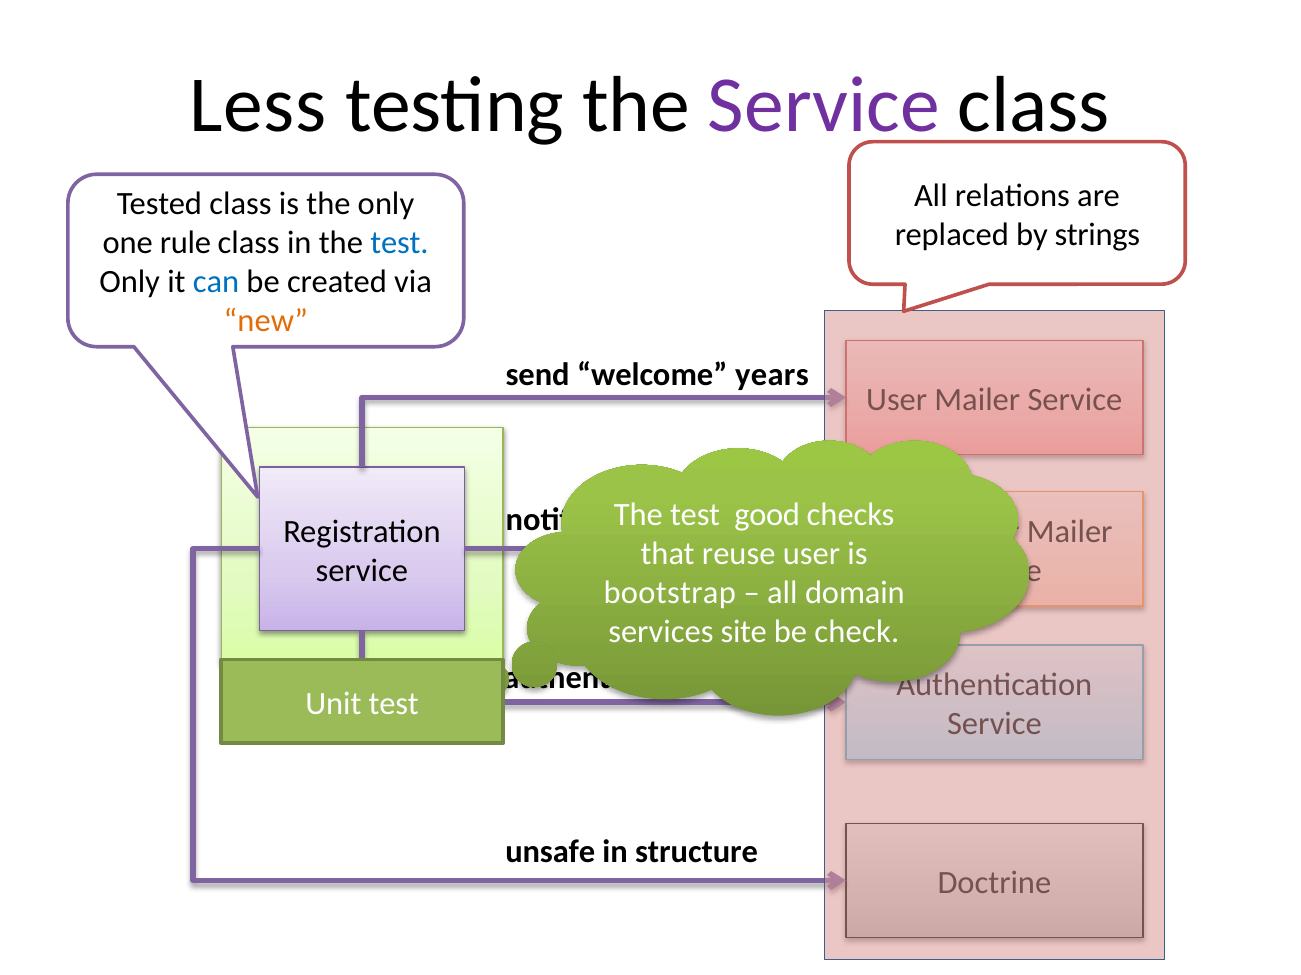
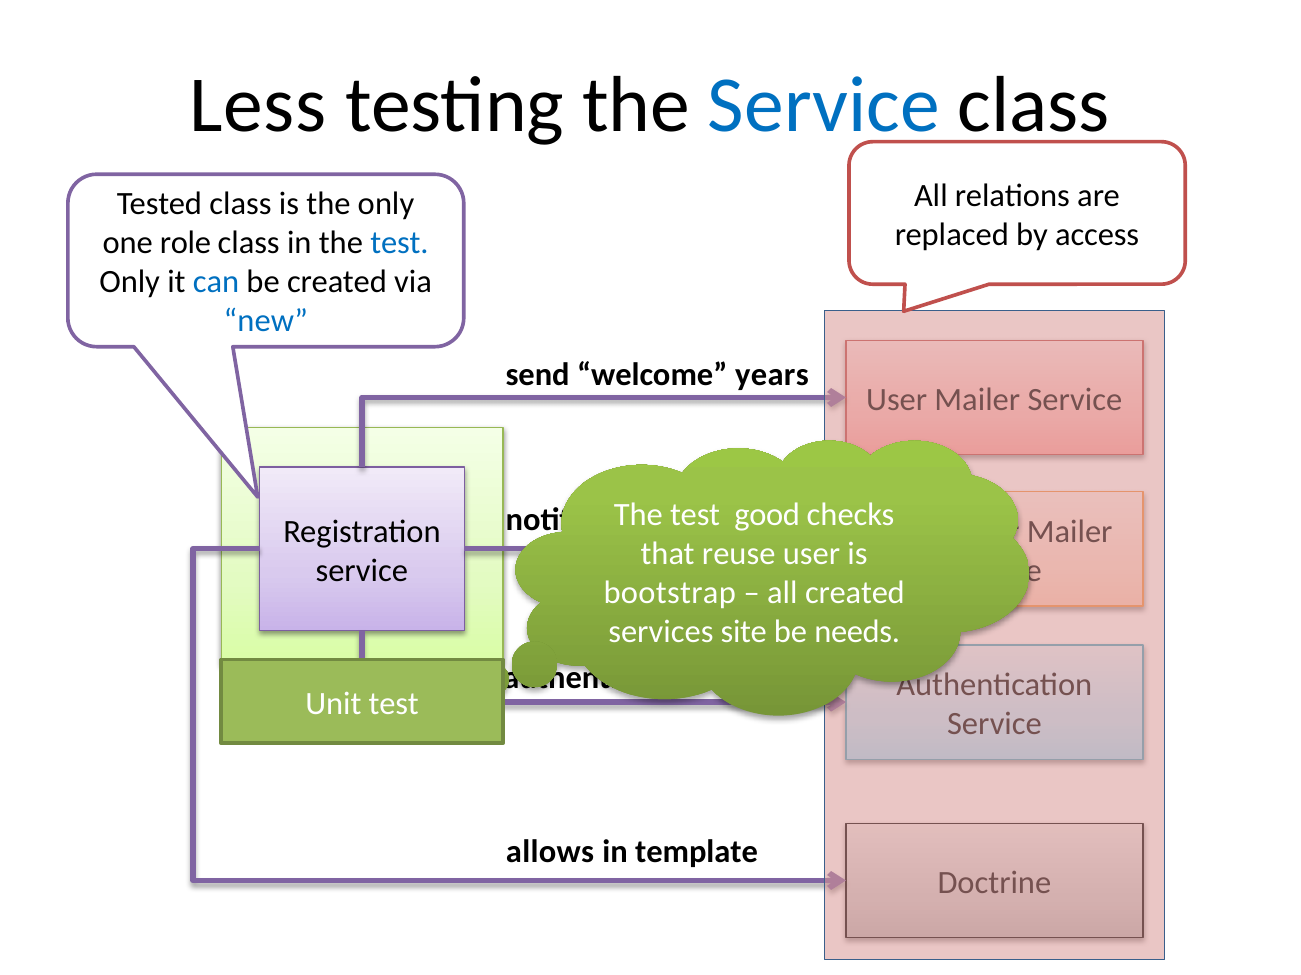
Service colour: purple -> blue (824, 105)
strings: strings -> access (1097, 235)
rule: rule -> role (185, 243)
new colour: orange -> blue (266, 321)
all domain: domain -> created (855, 593)
check: check -> needs (857, 632)
unsafe: unsafe -> allows (550, 852)
structure: structure -> template (697, 852)
